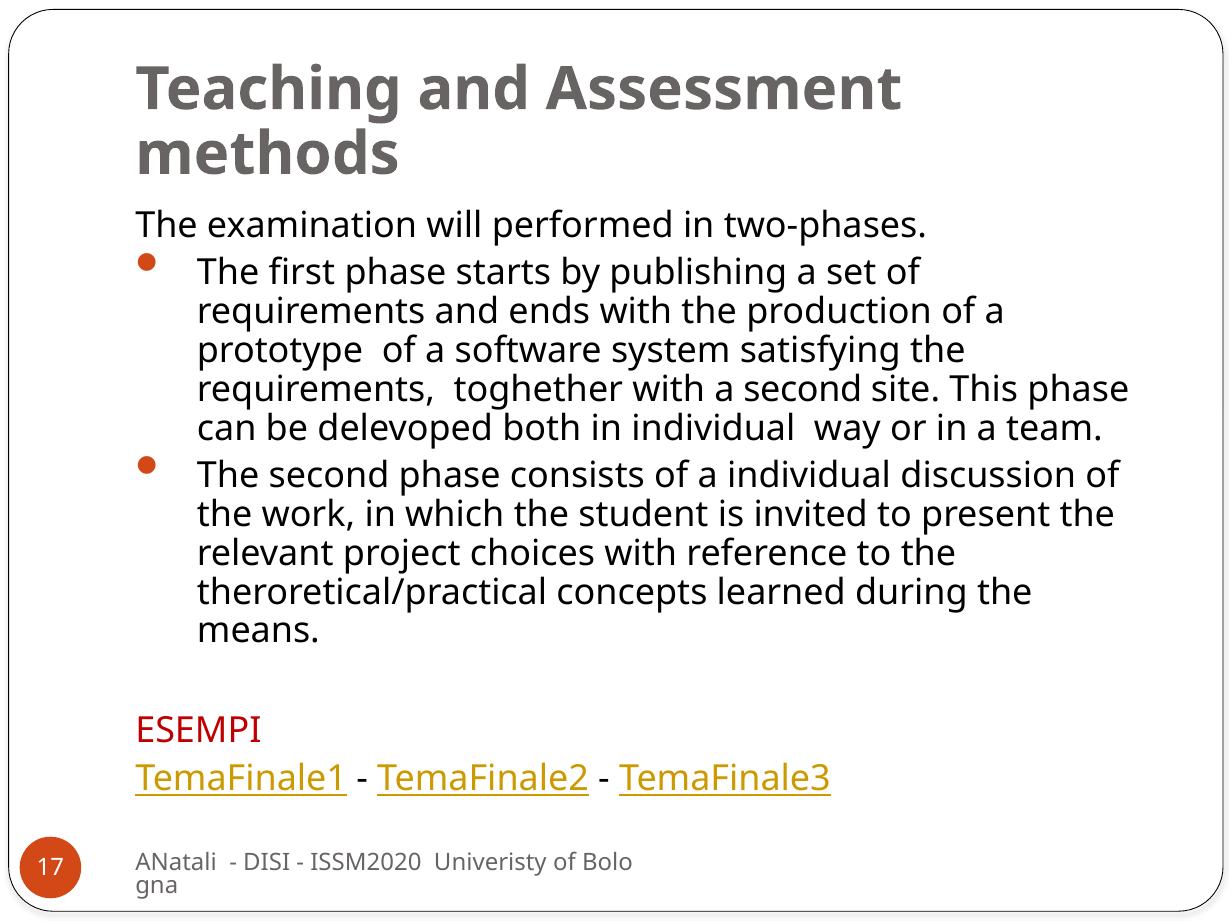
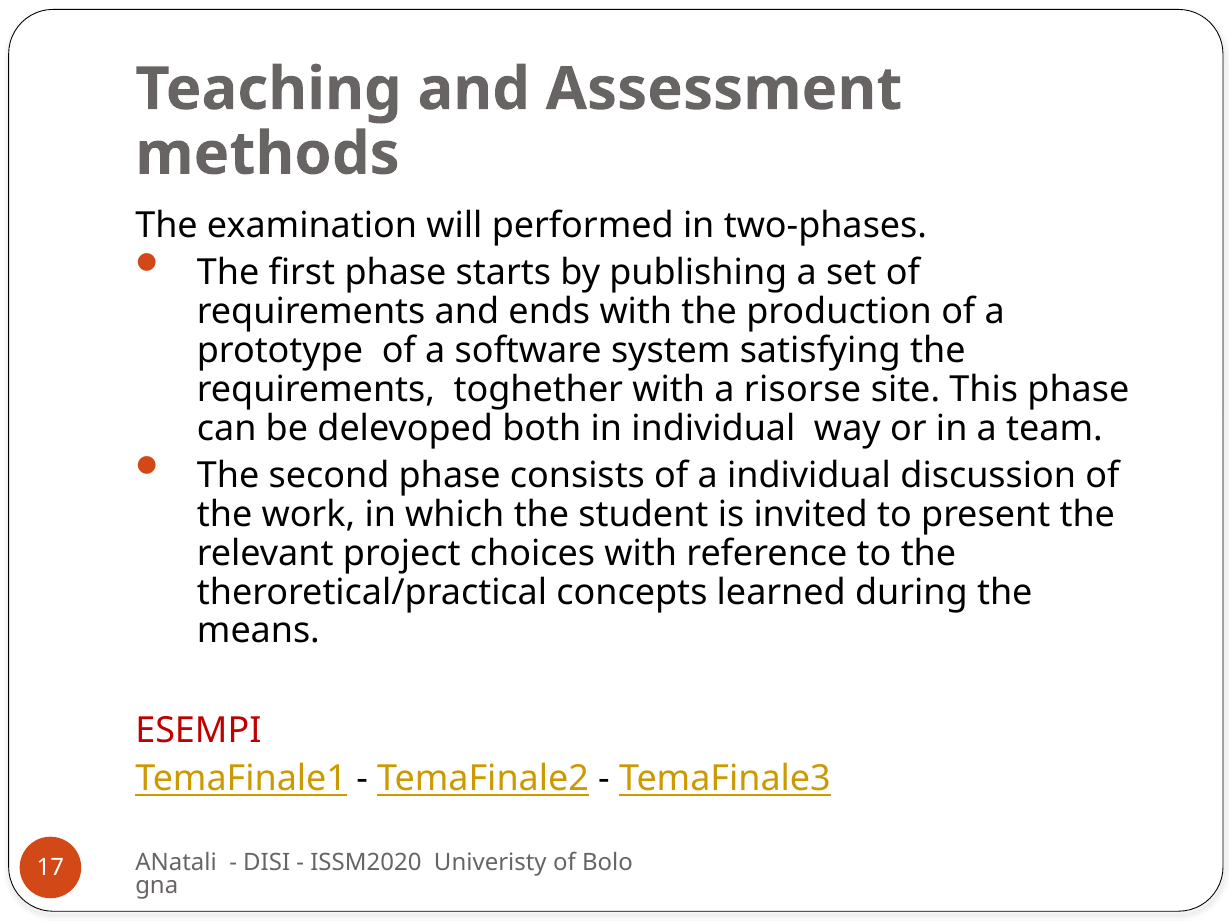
a second: second -> risorse (802, 389)
